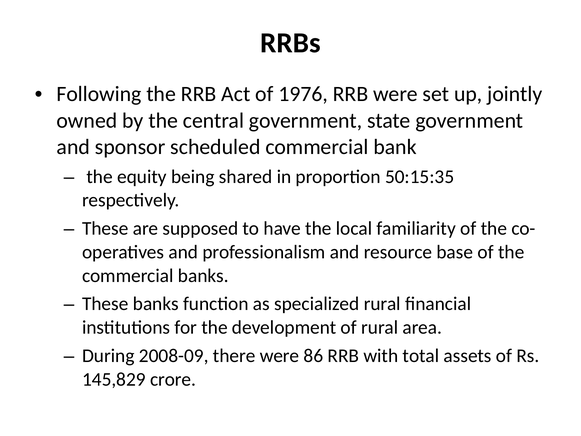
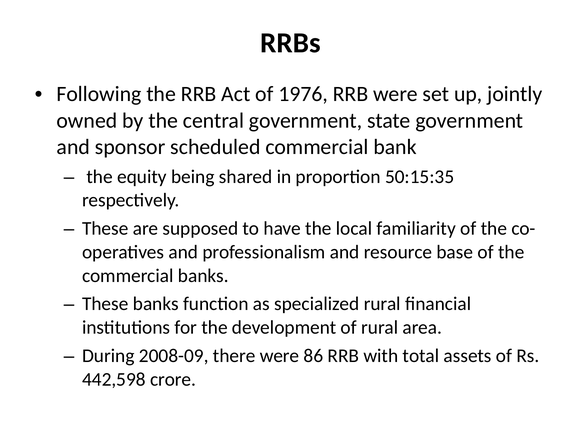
145,829: 145,829 -> 442,598 (114, 379)
